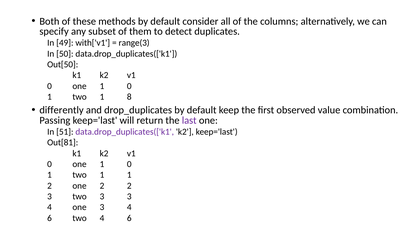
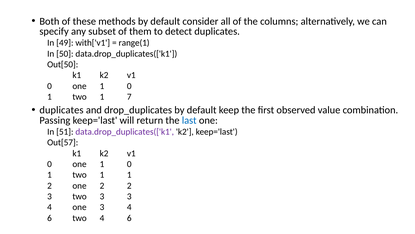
range(3: range(3 -> range(1 (134, 43)
8: 8 -> 7 (129, 97)
differently: differently -> duplicates (61, 110)
last colour: purple -> blue (189, 120)
Out[81: Out[81 -> Out[57 (63, 142)
